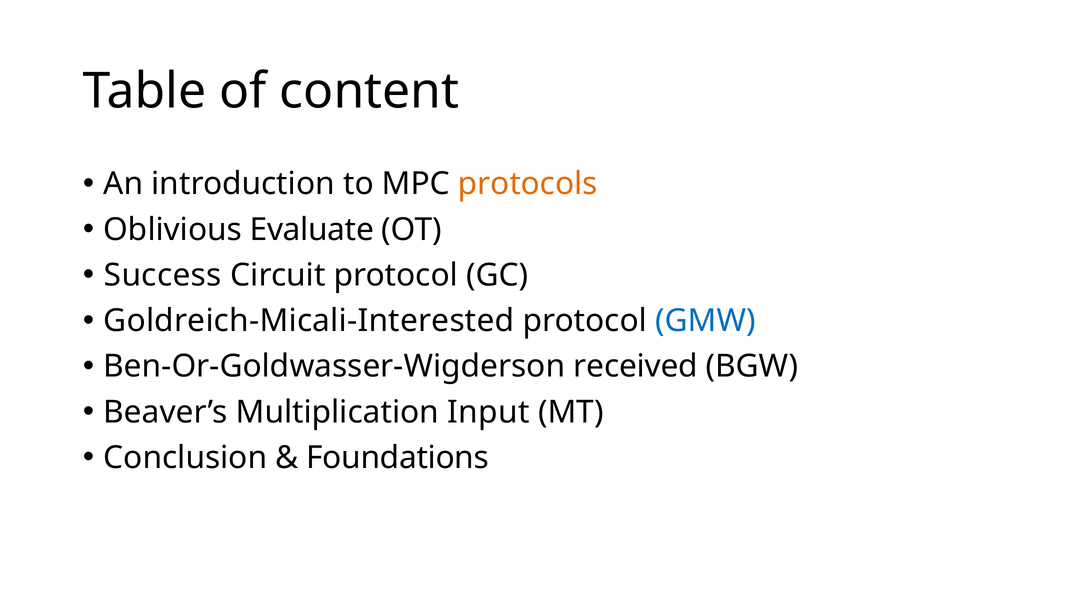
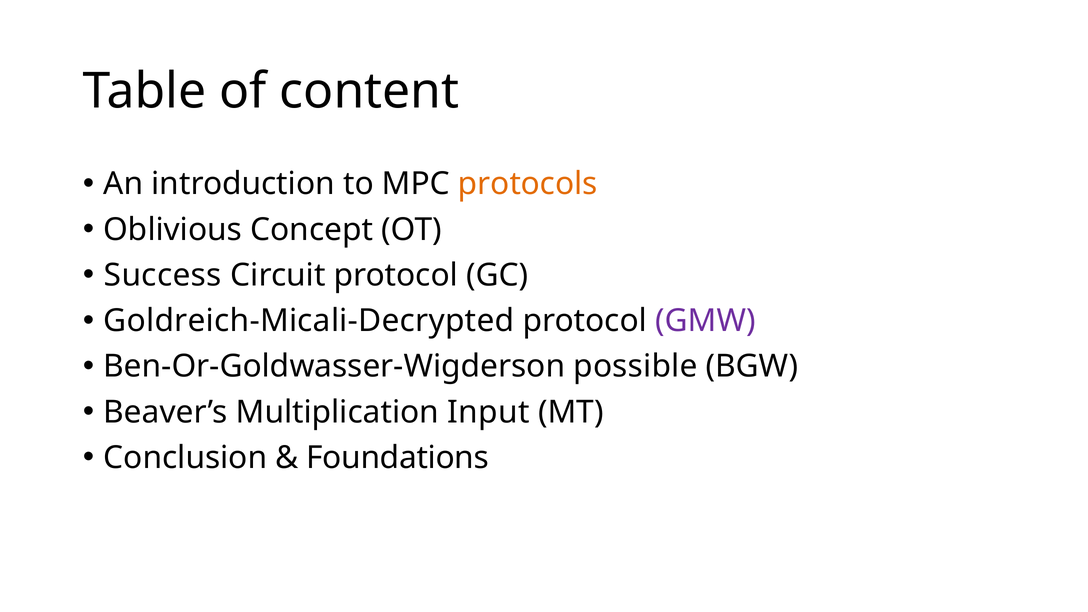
Evaluate: Evaluate -> Concept (312, 230)
Goldreich-Micali-Interested: Goldreich-Micali-Interested -> Goldreich-Micali-Decrypted (309, 321)
GMW colour: blue -> purple (705, 321)
received: received -> possible (635, 366)
